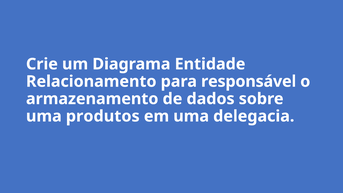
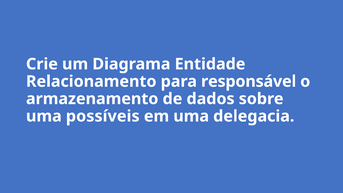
produtos: produtos -> possíveis (103, 116)
